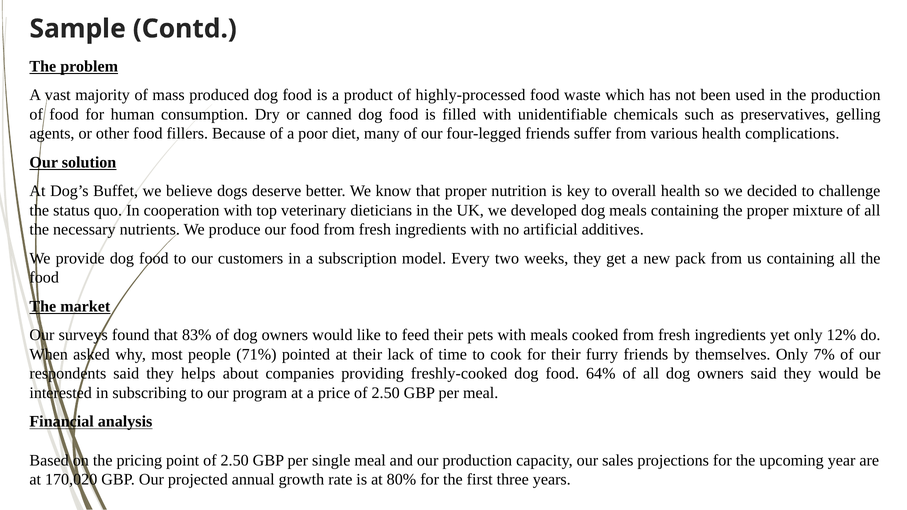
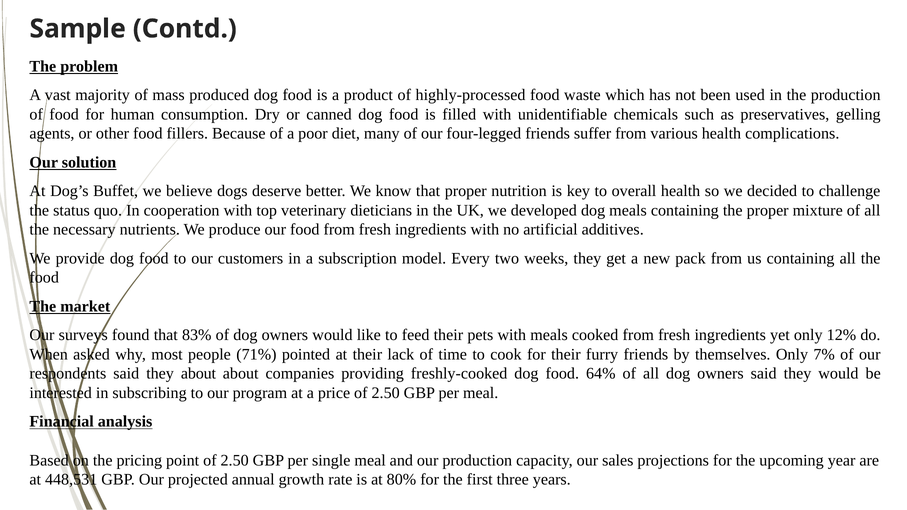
they helps: helps -> about (198, 374)
170,020: 170,020 -> 448,531 (71, 480)
